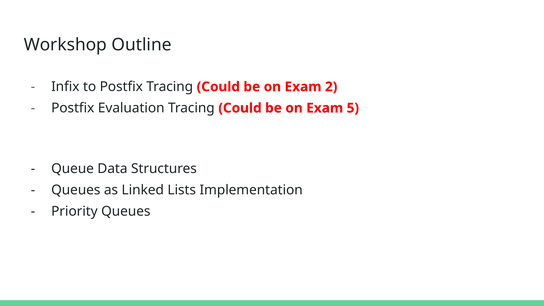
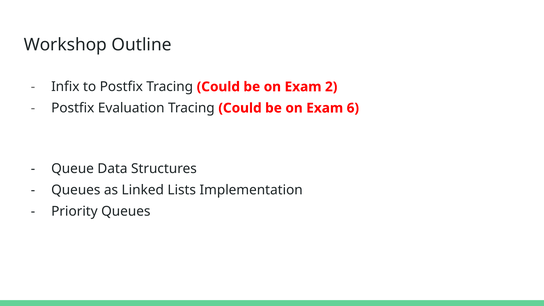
5: 5 -> 6 (353, 108)
